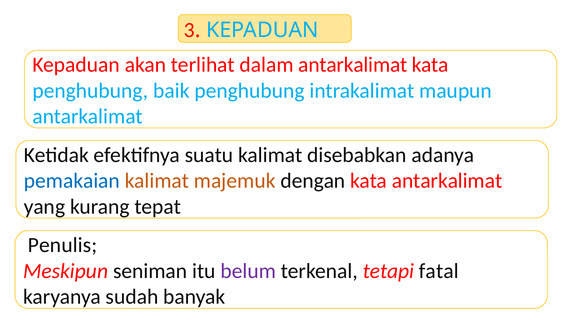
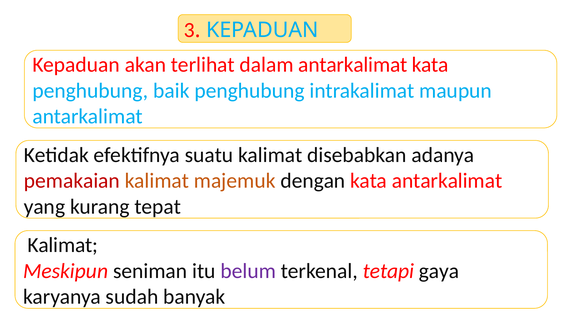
pemakaian colour: blue -> red (72, 181)
Penulis: Penulis -> Kalimat (63, 245)
fatal: fatal -> gaya (439, 271)
